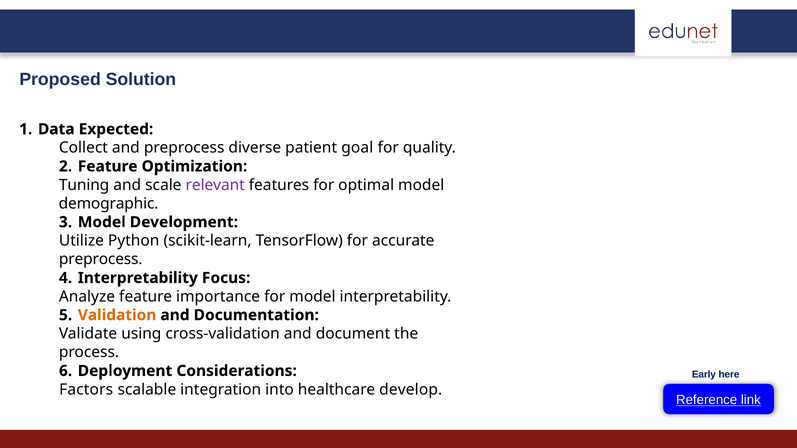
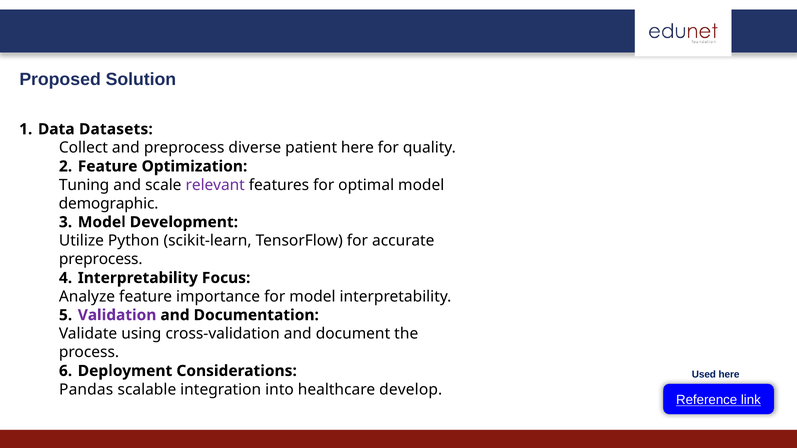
Expected: Expected -> Datasets (116, 129)
patient goal: goal -> here (357, 148)
Validation colour: orange -> purple (117, 315)
Early: Early -> Used (704, 375)
Factors: Factors -> Pandas (86, 390)
